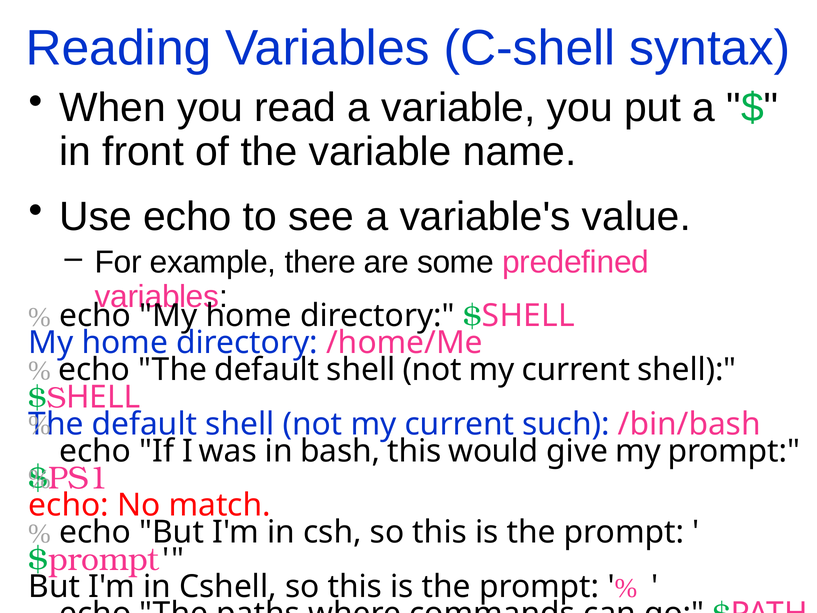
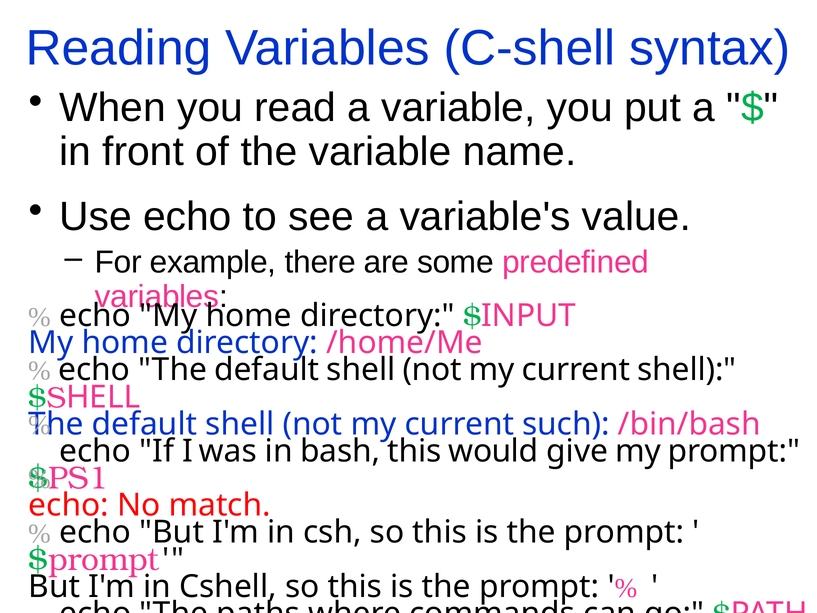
SHELL: SHELL -> INPUT (529, 316)
